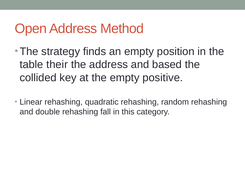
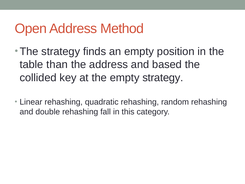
their: their -> than (57, 64)
empty positive: positive -> strategy (163, 78)
